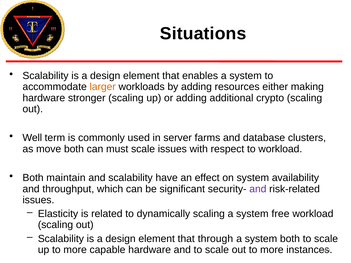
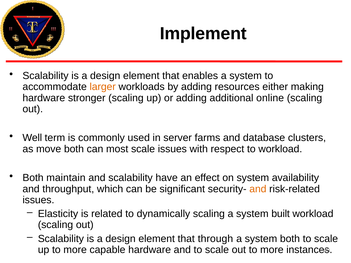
Situations: Situations -> Implement (203, 34)
crypto: crypto -> online (270, 98)
must: must -> most (117, 149)
and colour: purple -> orange (258, 189)
free: free -> built (281, 214)
